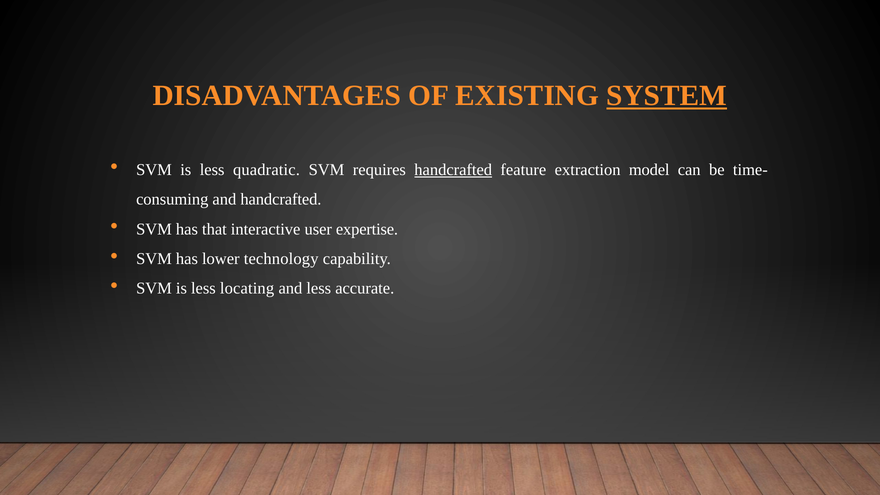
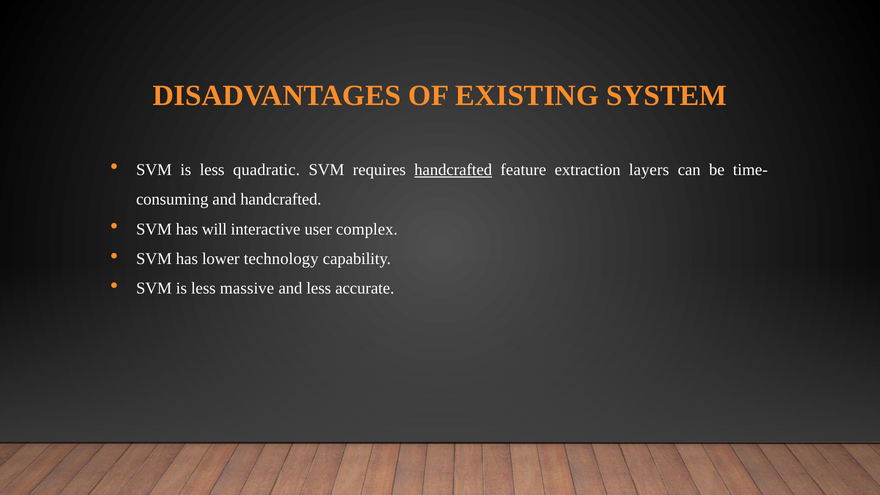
SYSTEM underline: present -> none (667, 96)
model: model -> layers (649, 170)
that: that -> will (214, 229)
expertise: expertise -> complex (367, 229)
locating: locating -> massive (247, 289)
